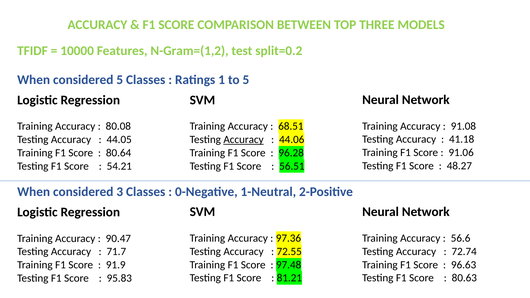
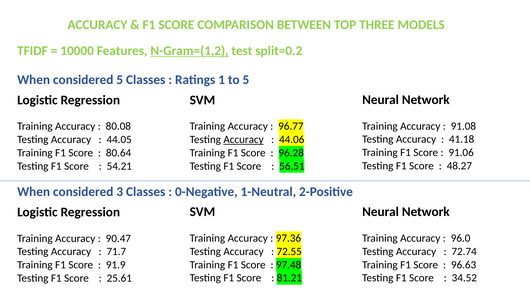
N-Gram=(1,2 underline: none -> present (189, 51)
68.51: 68.51 -> 96.77 (291, 126)
56.6: 56.6 -> 96.0 (461, 238)
80.63: 80.63 -> 34.52 (464, 278)
95.83: 95.83 -> 25.61 (119, 278)
